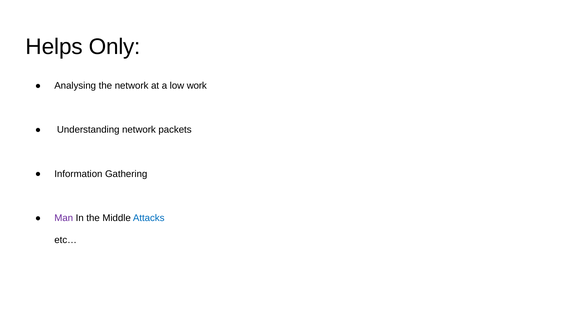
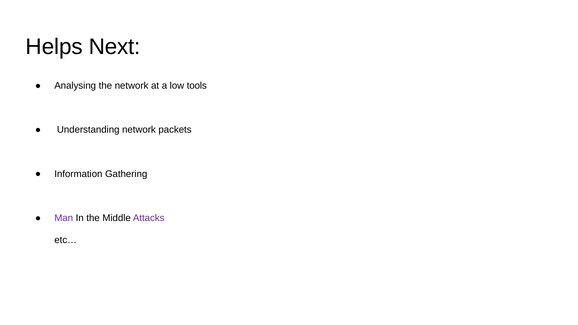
Only: Only -> Next (115, 47)
work: work -> tools (197, 86)
Attacks colour: blue -> purple (149, 218)
